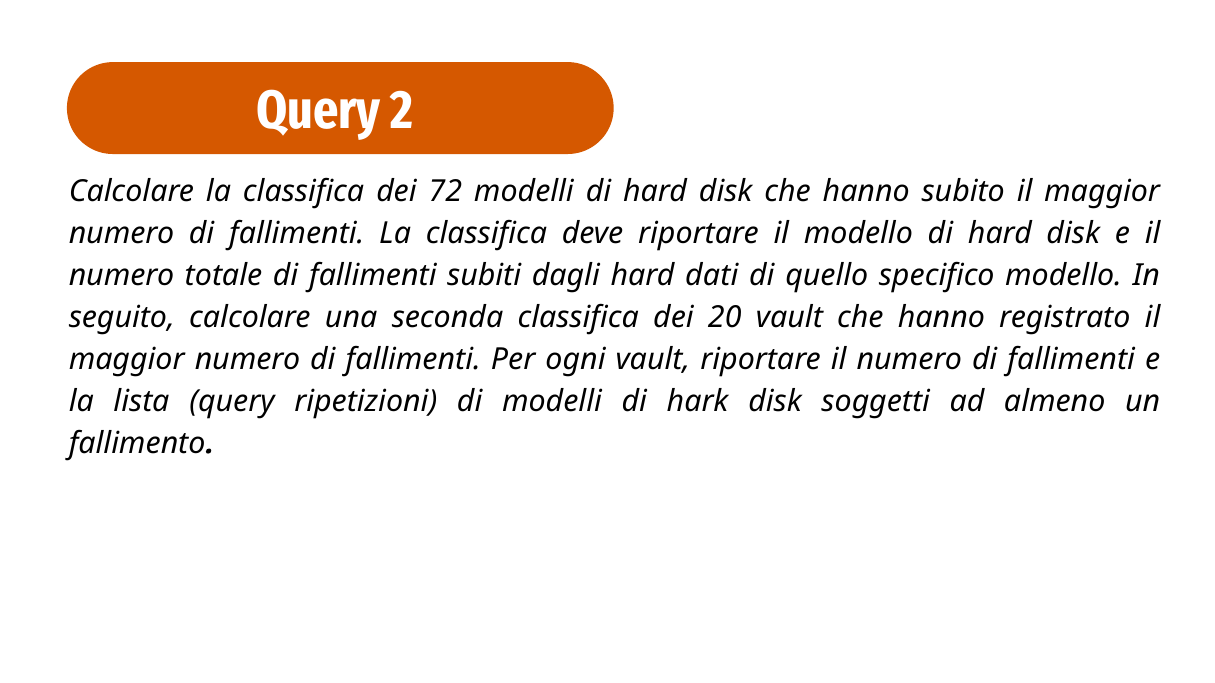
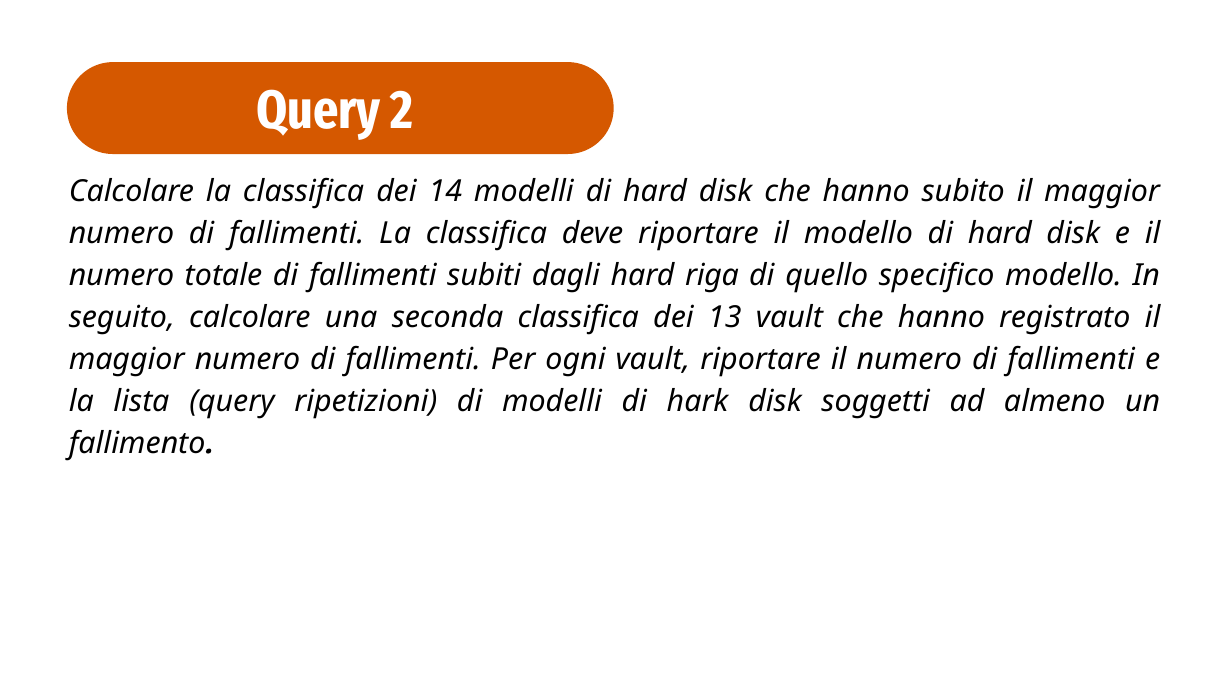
72: 72 -> 14 (445, 192)
dati: dati -> riga (712, 276)
20: 20 -> 13 (725, 318)
